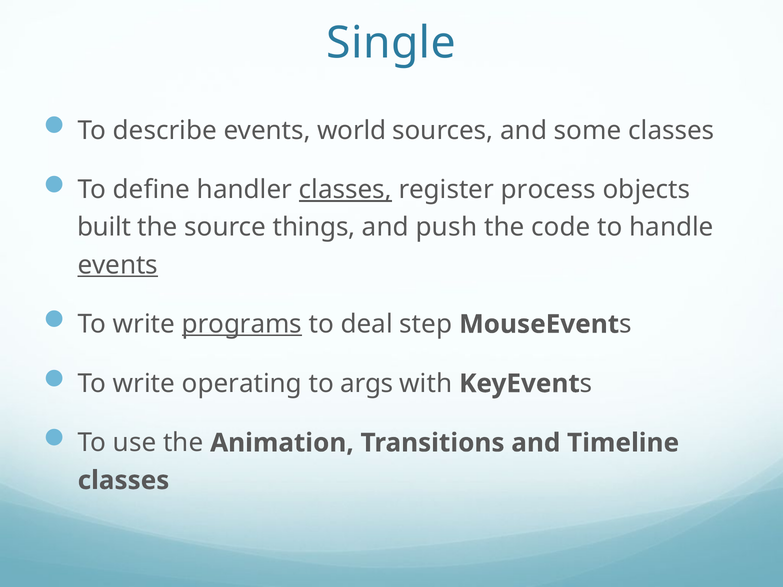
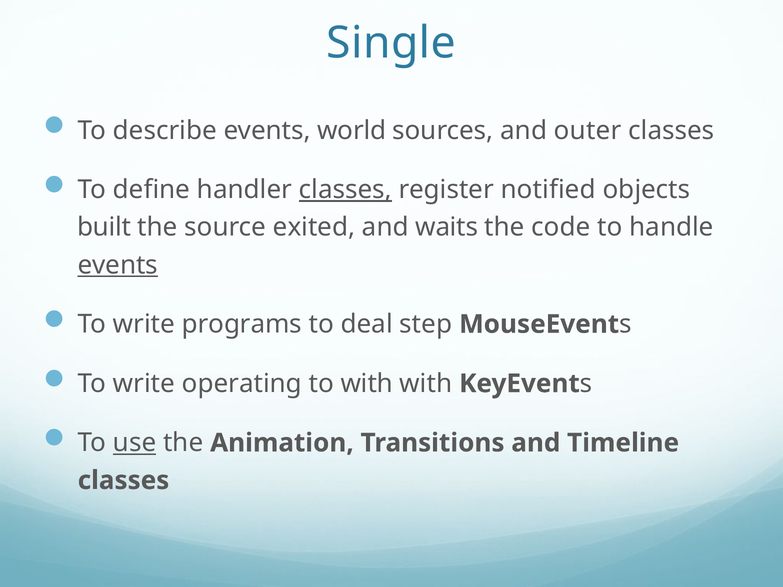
some: some -> outer (588, 131)
process: process -> notified (548, 190)
things: things -> exited (314, 227)
push: push -> waits (447, 227)
programs underline: present -> none (242, 324)
to args: args -> with (367, 384)
use underline: none -> present (135, 443)
